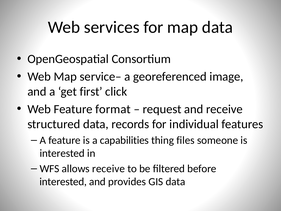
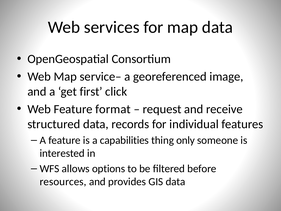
files: files -> only (186, 140)
allows receive: receive -> options (109, 168)
interested: interested -> resources (63, 182)
